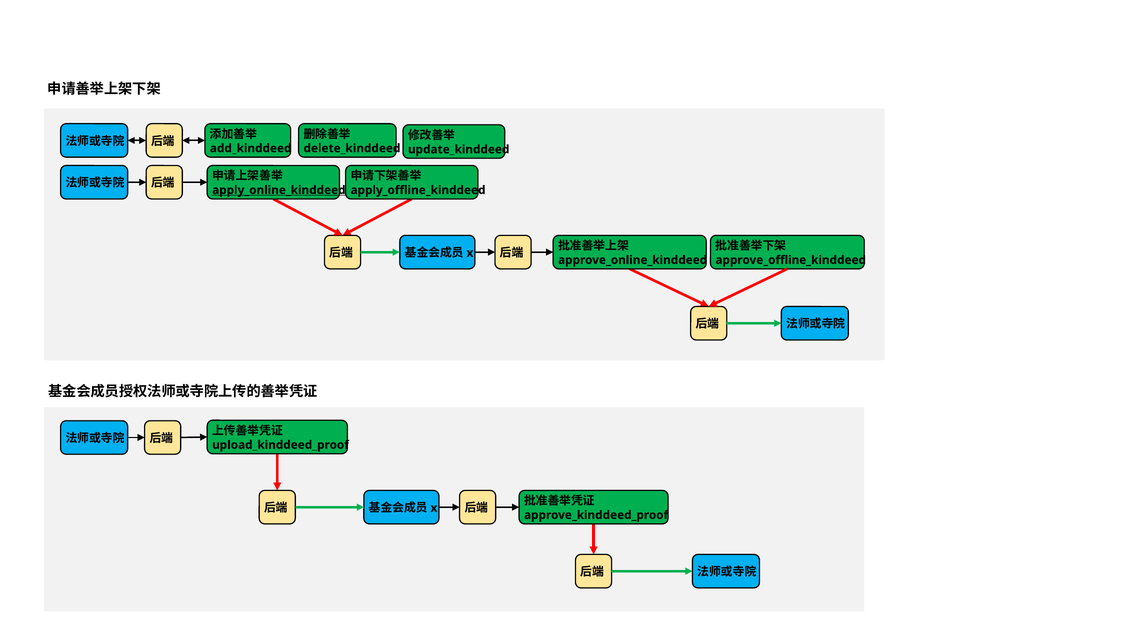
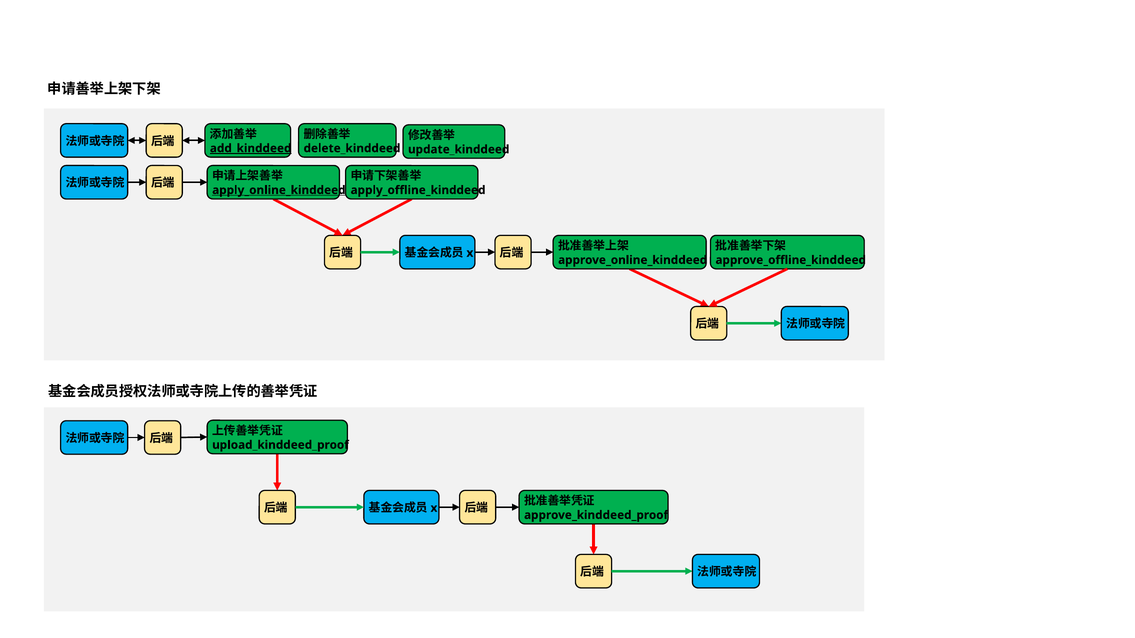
add_kinddeed underline: none -> present (251, 148)
